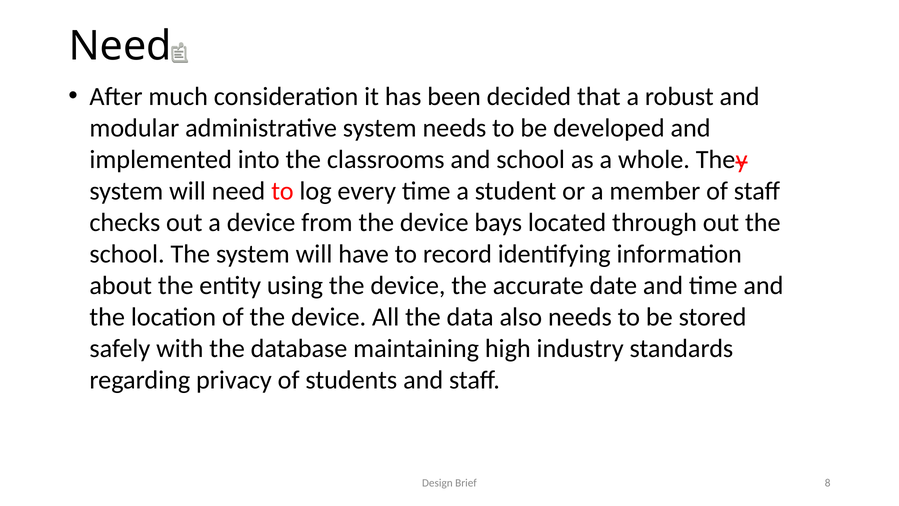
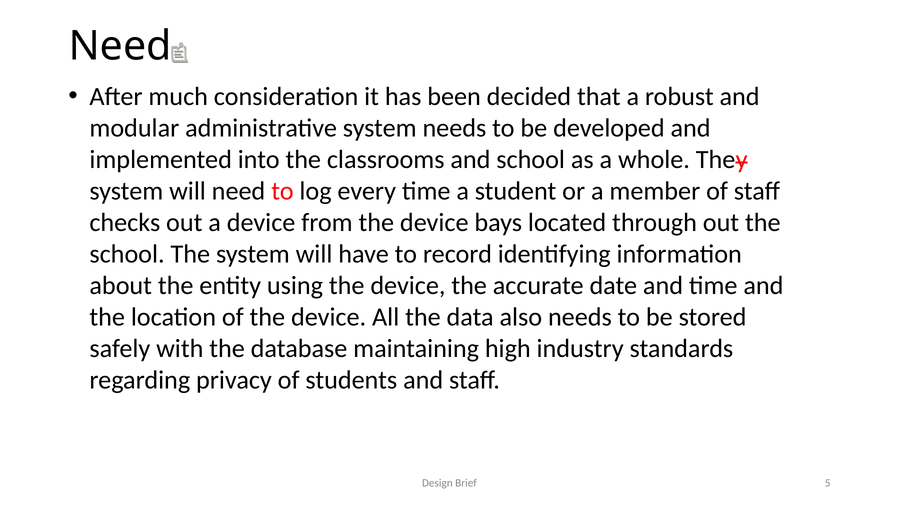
8: 8 -> 5 (828, 483)
